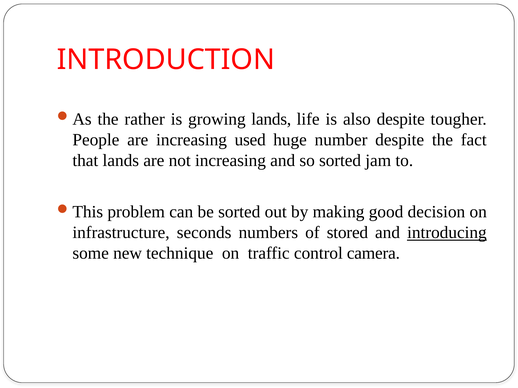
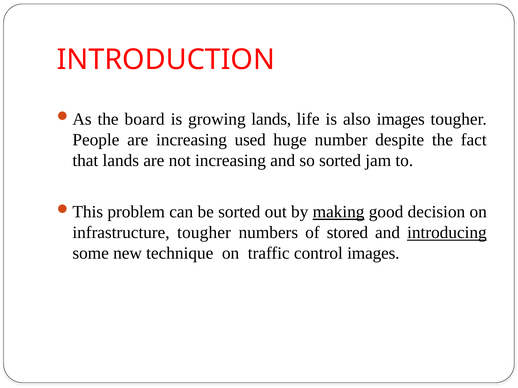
rather: rather -> board (145, 119)
also despite: despite -> images (401, 119)
making underline: none -> present (339, 212)
infrastructure seconds: seconds -> tougher (204, 233)
control camera: camera -> images (373, 254)
